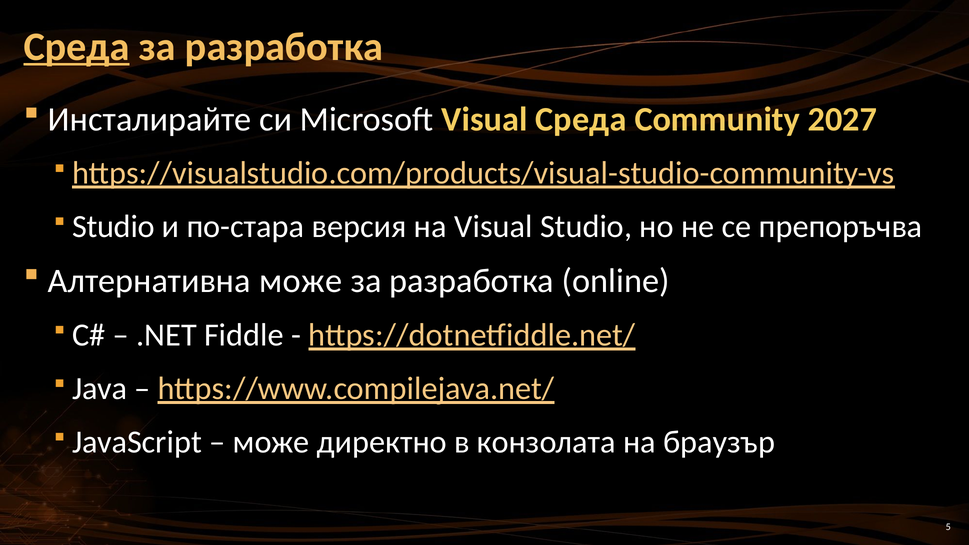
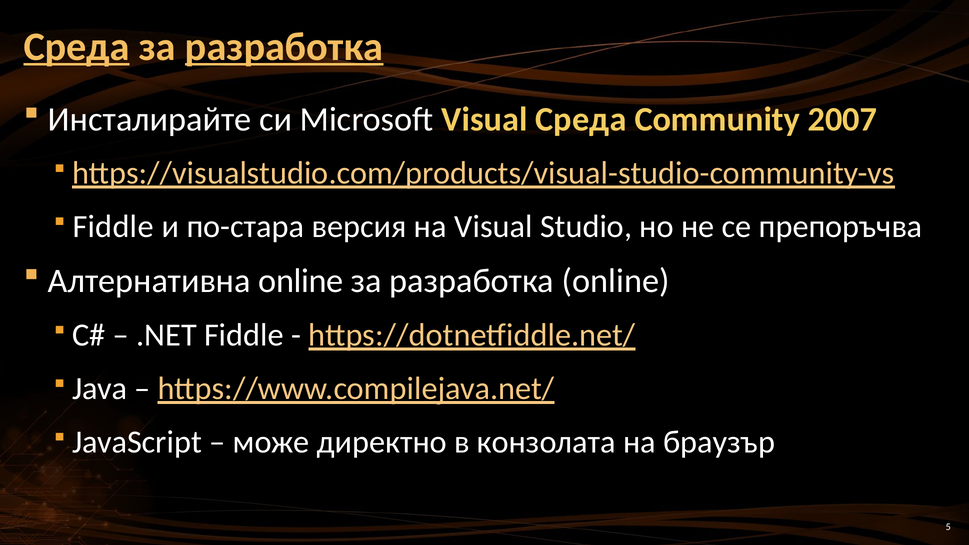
разработка underline: none -> present (284, 47)
2027: 2027 -> 2007 (842, 119)
Studio: Studio -> Fiddle (113, 227)
Алтернативна може: може -> online (301, 281)
